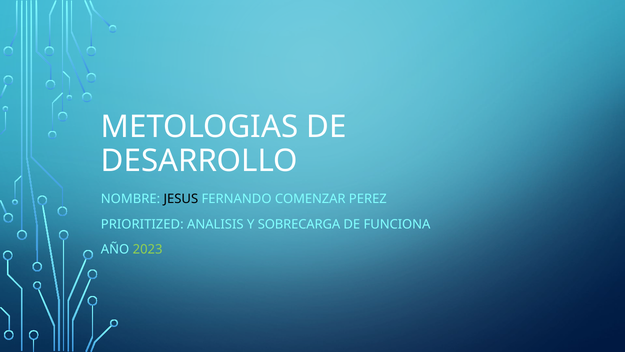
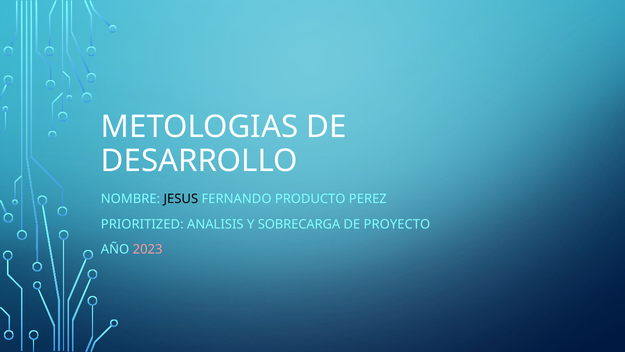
COMENZAR: COMENZAR -> PRODUCTO (310, 199)
FUNCIONA: FUNCIONA -> PROYECTO (397, 224)
2023 colour: light green -> pink (148, 249)
